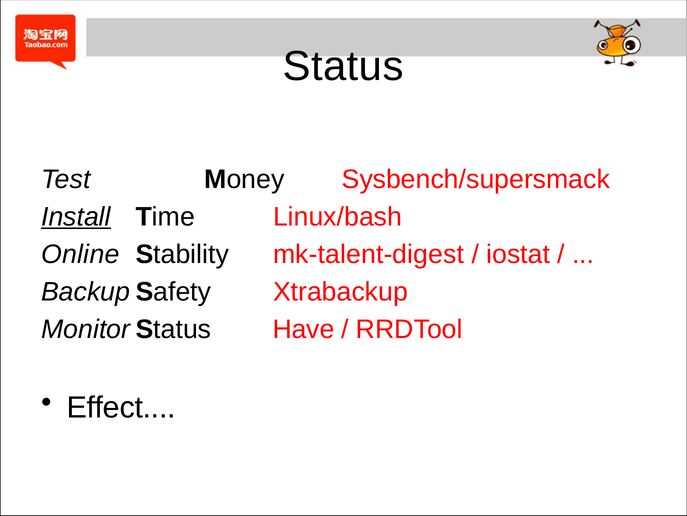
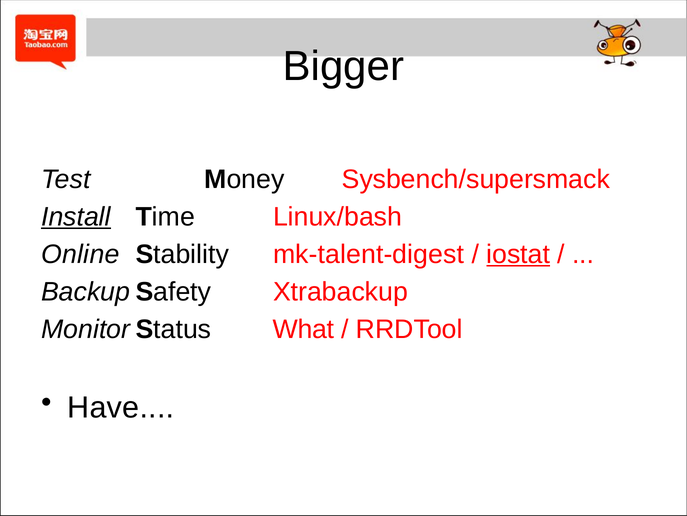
Status: Status -> Bigger (343, 67)
iostat underline: none -> present (518, 254)
Have: Have -> What (304, 329)
Effect: Effect -> Have (121, 407)
